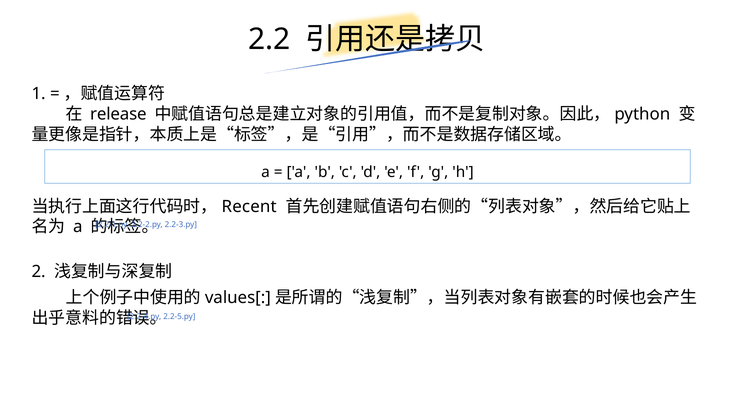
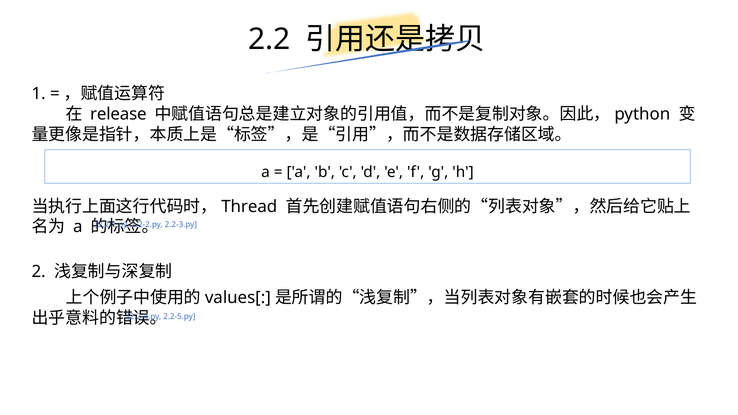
Recent: Recent -> Thread (249, 207)
